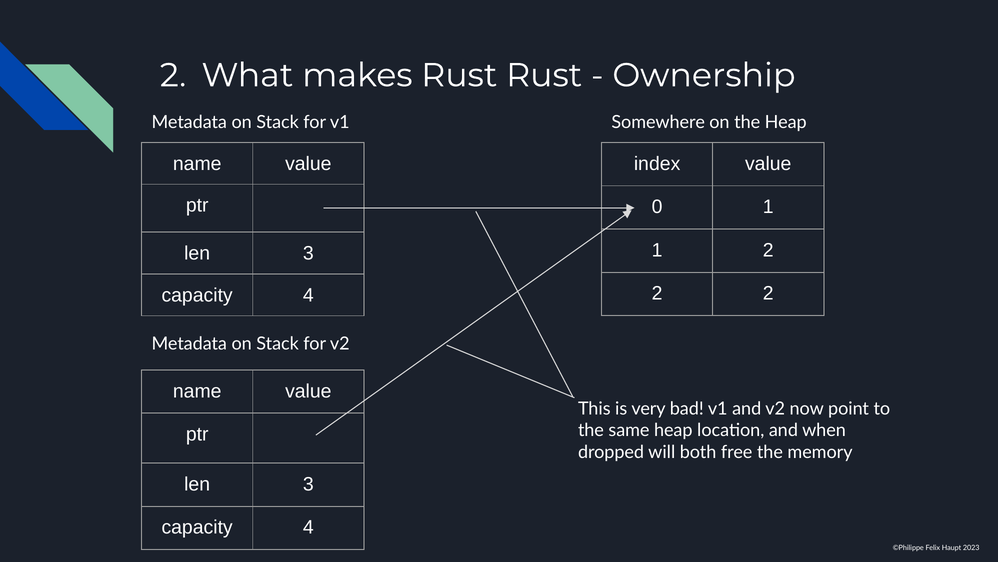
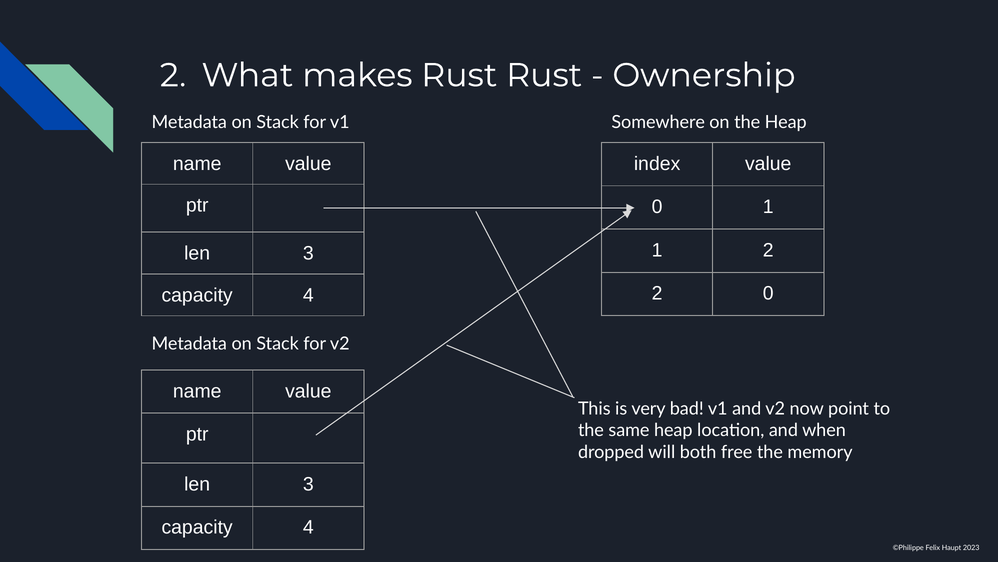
2: 2 -> 0 (768, 293)
